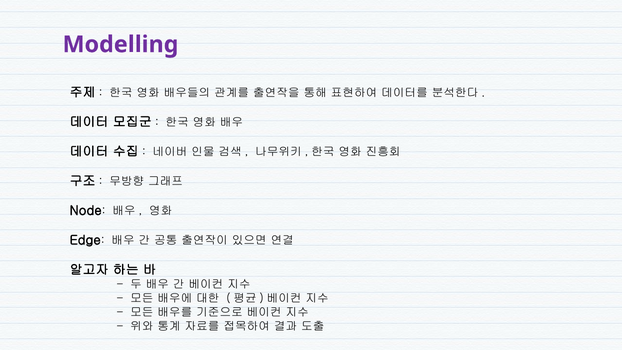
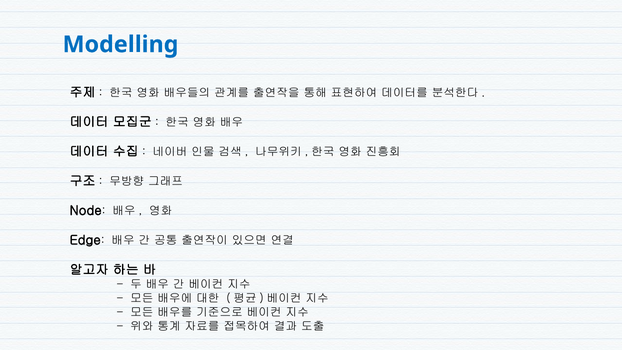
Modelling colour: purple -> blue (120, 44)
